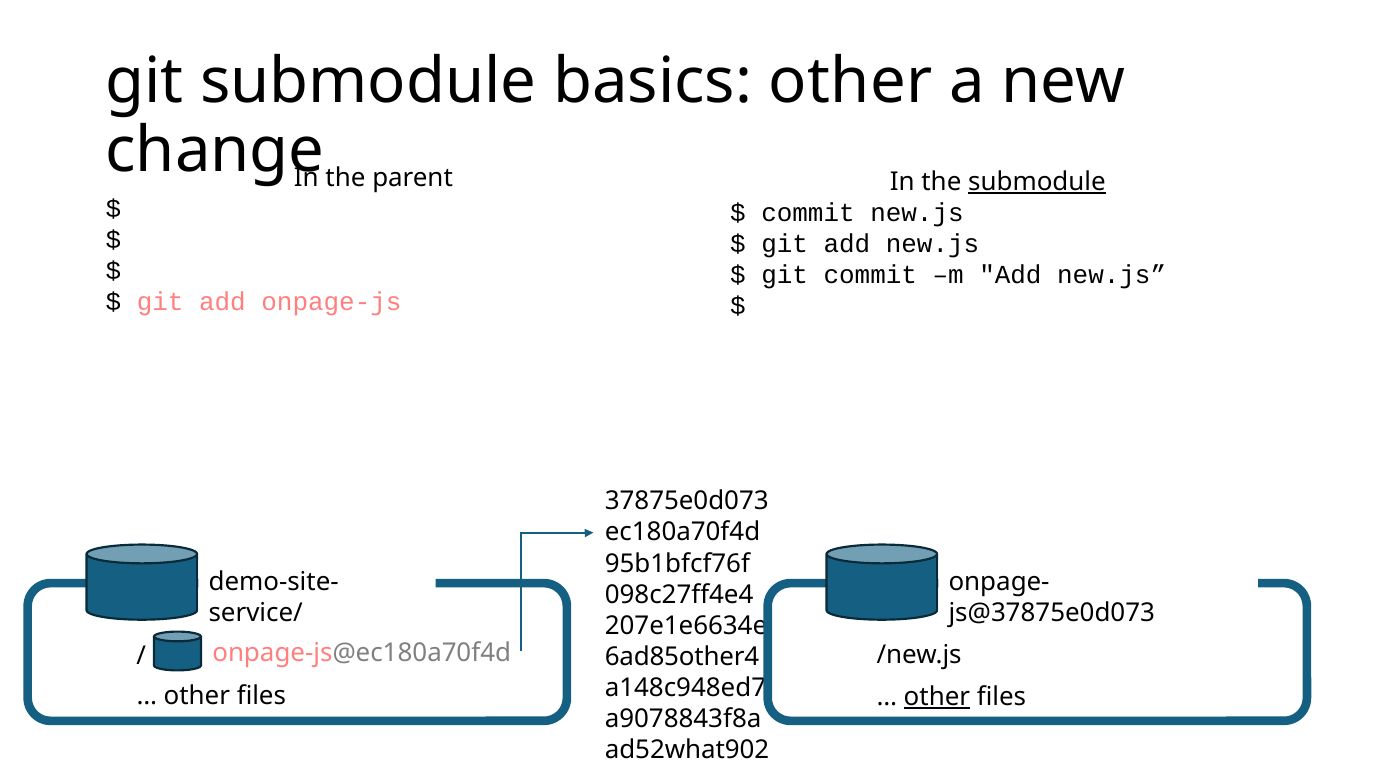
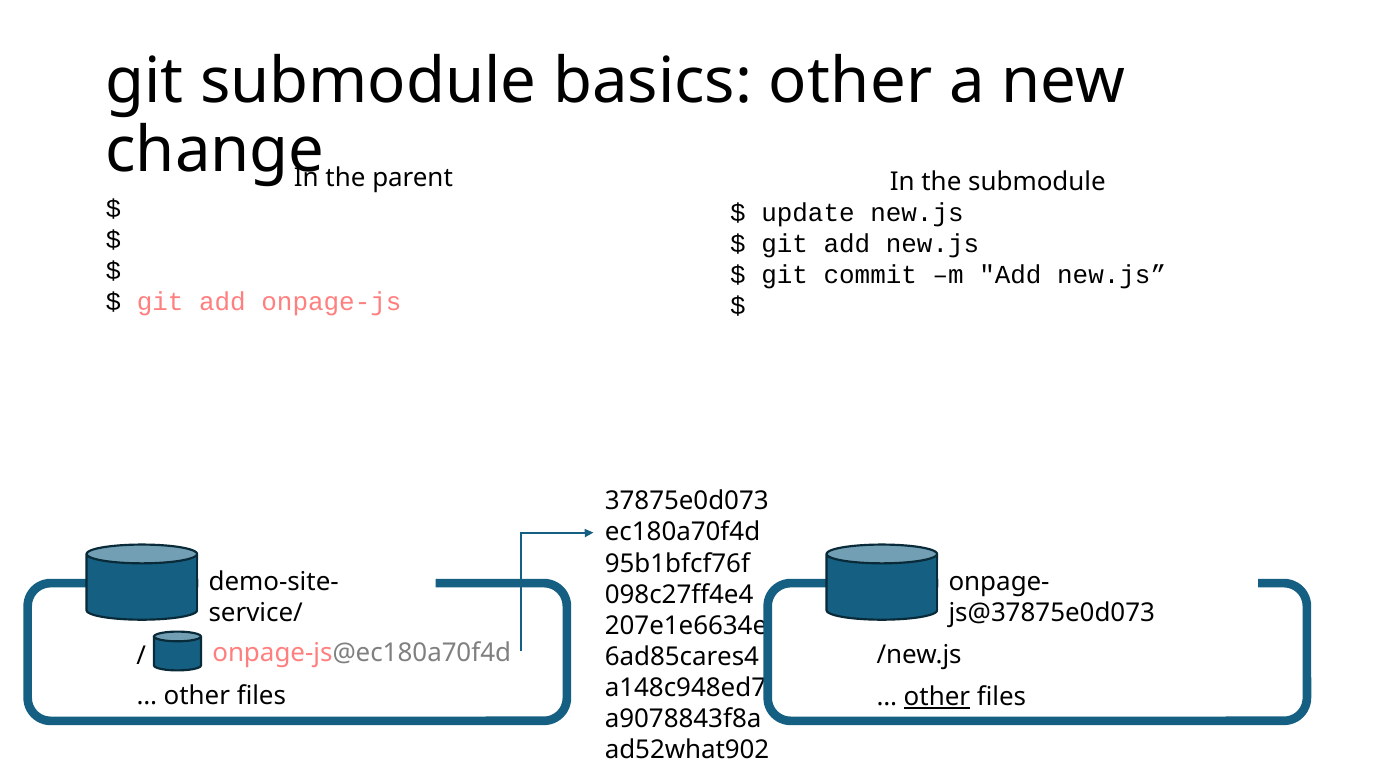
submodule underline: present -> none (1037, 182)
commit: commit -> update (808, 213)
6ad85other4: 6ad85other4 -> 6ad85cares4 (682, 657)
